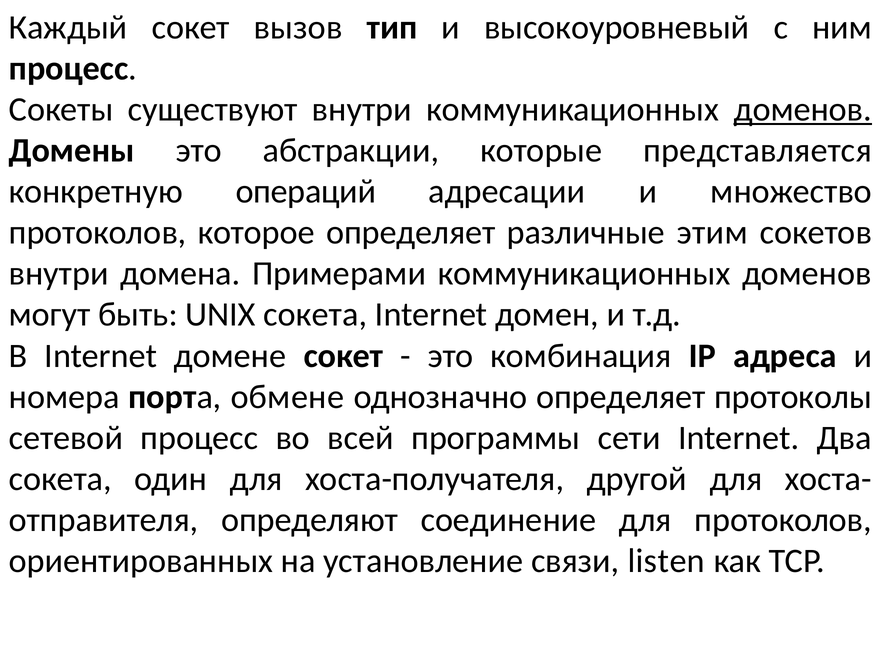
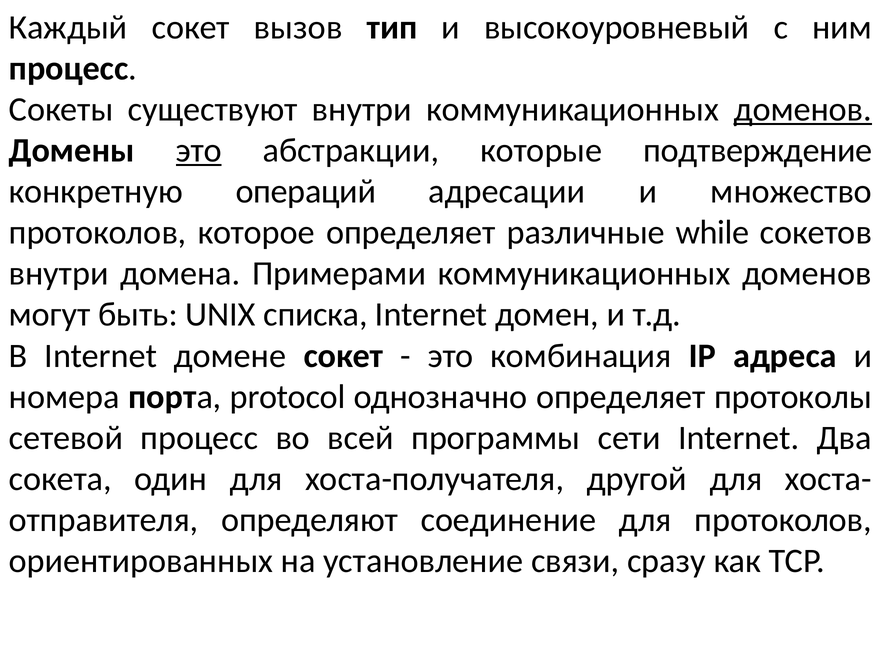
это underline: none -> present (199, 150)
представляется: представляется -> подтверждение (758, 150)
этим: этим -> while (713, 232)
UNIX сокета: сокета -> списка (315, 315)
обмене: обмене -> protocol (288, 397)
listen: listen -> сразу (666, 561)
